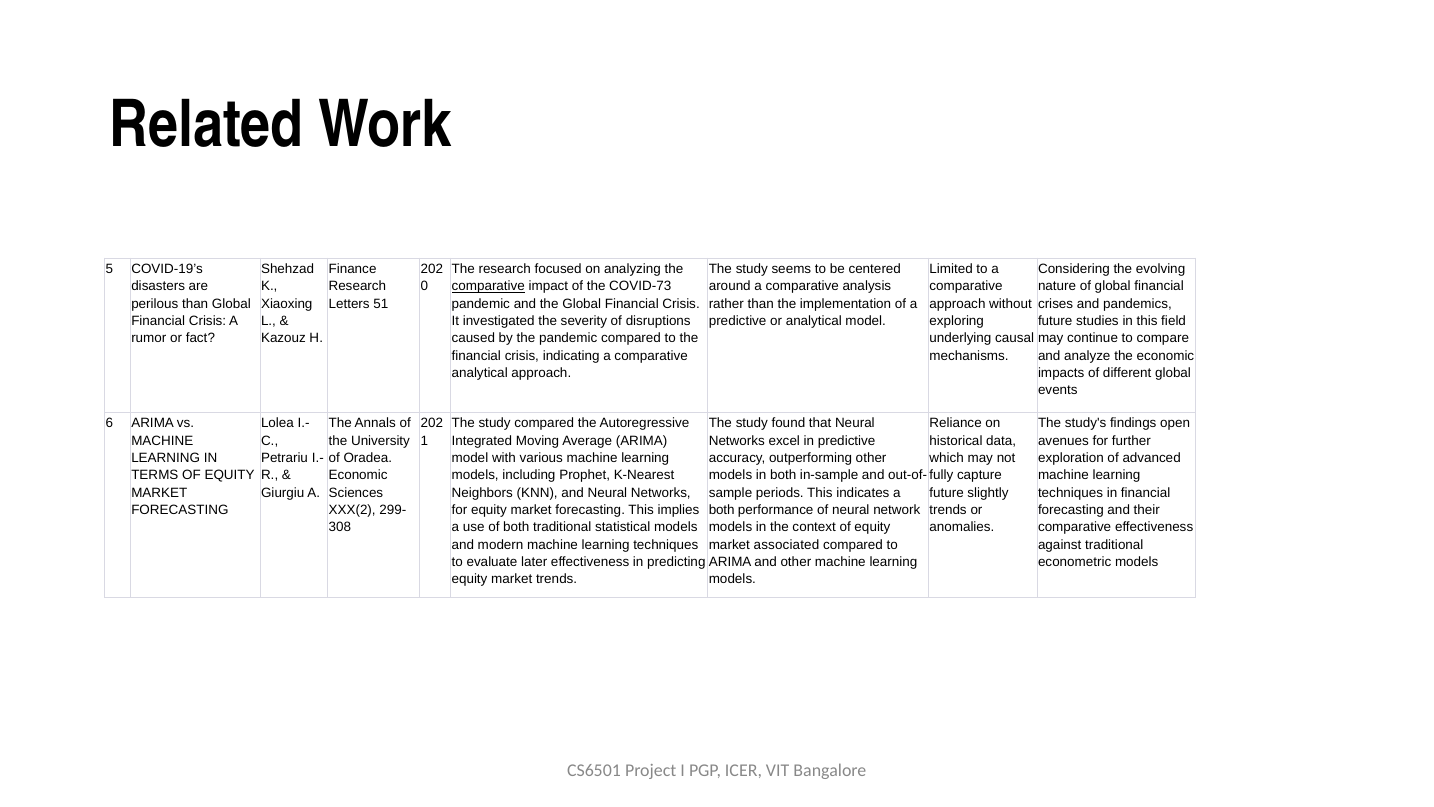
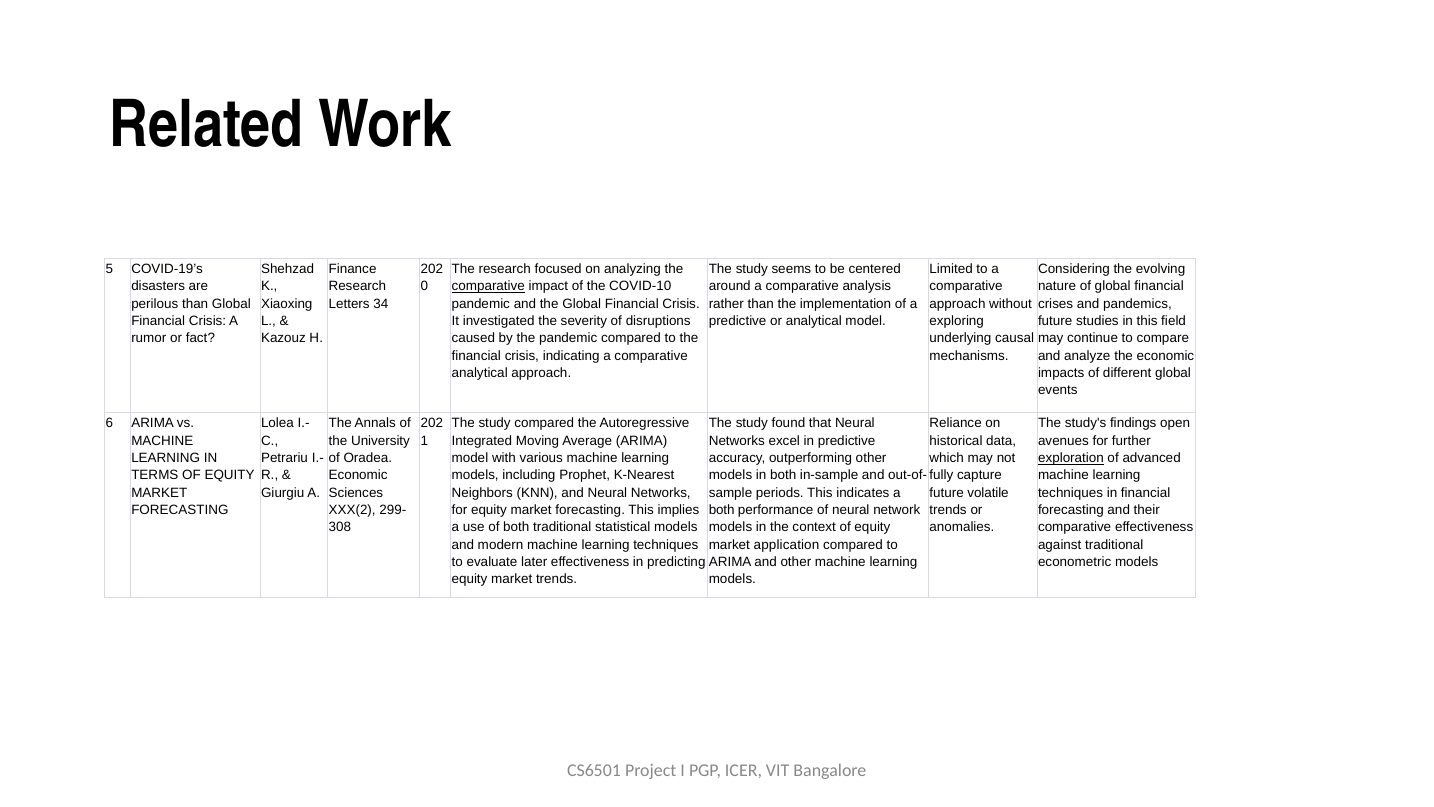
COVID-73: COVID-73 -> COVID-10 (640, 286)
51: 51 -> 34 (381, 304)
exploration underline: none -> present (1071, 458)
slightly: slightly -> volatile (988, 493)
associated: associated -> application (787, 545)
